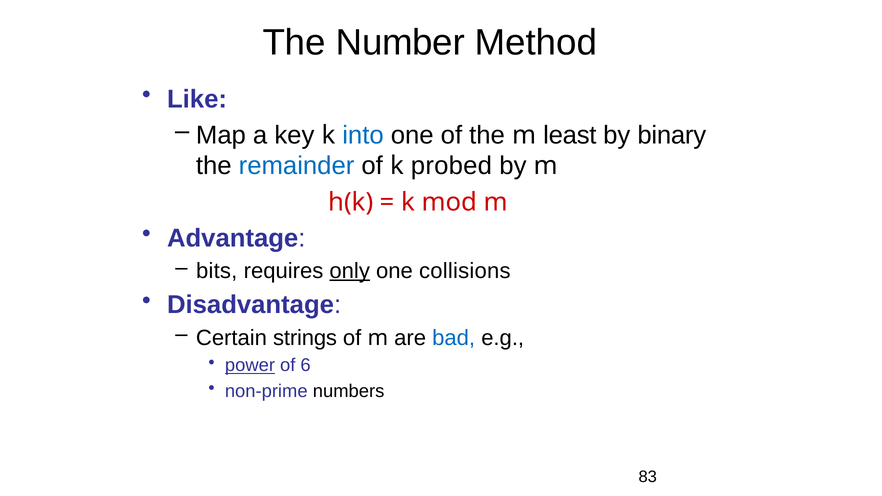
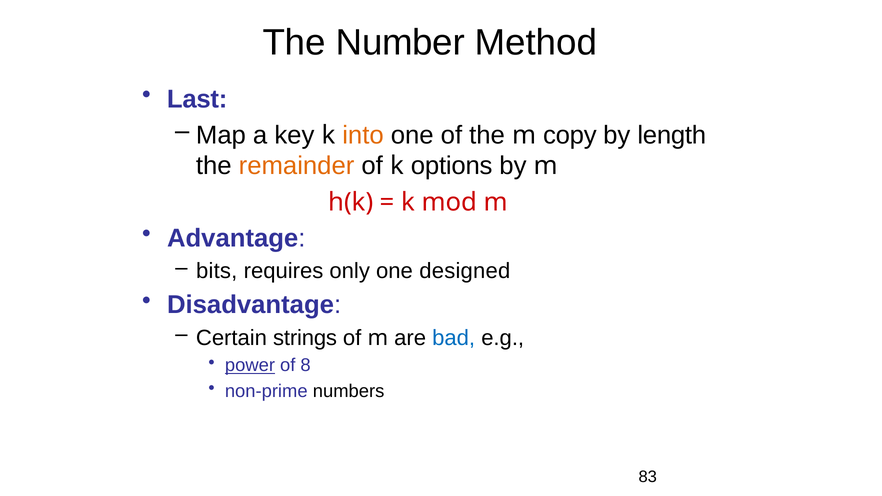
Like: Like -> Last (197, 99)
into colour: blue -> orange (363, 135)
least: least -> copy (570, 135)
binary: binary -> length (672, 135)
remainder colour: blue -> orange (297, 166)
probed: probed -> options (452, 166)
only underline: present -> none (350, 271)
collisions: collisions -> designed (465, 271)
6: 6 -> 8 (306, 366)
